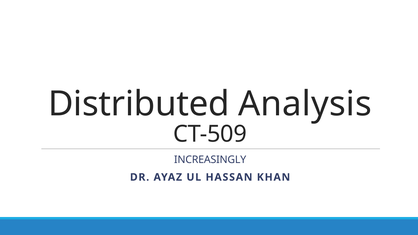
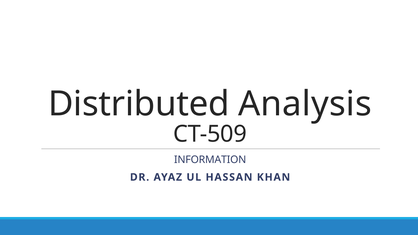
INCREASINGLY: INCREASINGLY -> INFORMATION (210, 160)
